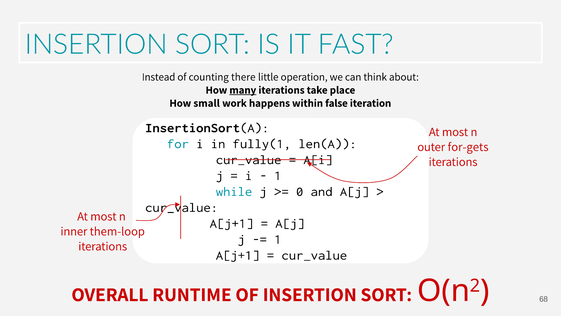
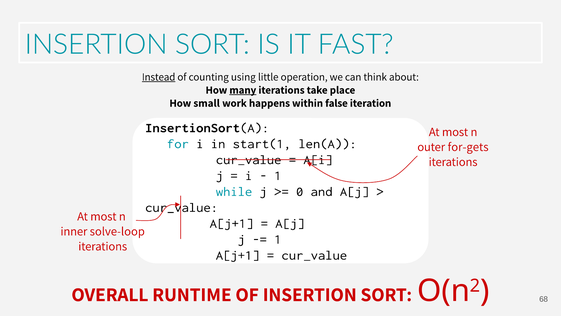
Instead underline: none -> present (159, 77)
there: there -> using (243, 77)
fully(1: fully(1 -> start(1 (262, 144)
them-loop: them-loop -> solve-loop (117, 231)
